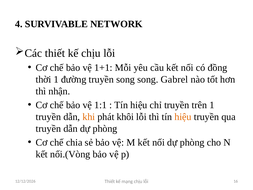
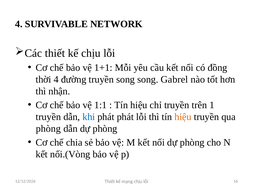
thời 1: 1 -> 4 (56, 79)
khi colour: orange -> blue (89, 117)
phát khôi: khôi -> phát (125, 117)
truyền: truyền -> phòng (48, 128)
